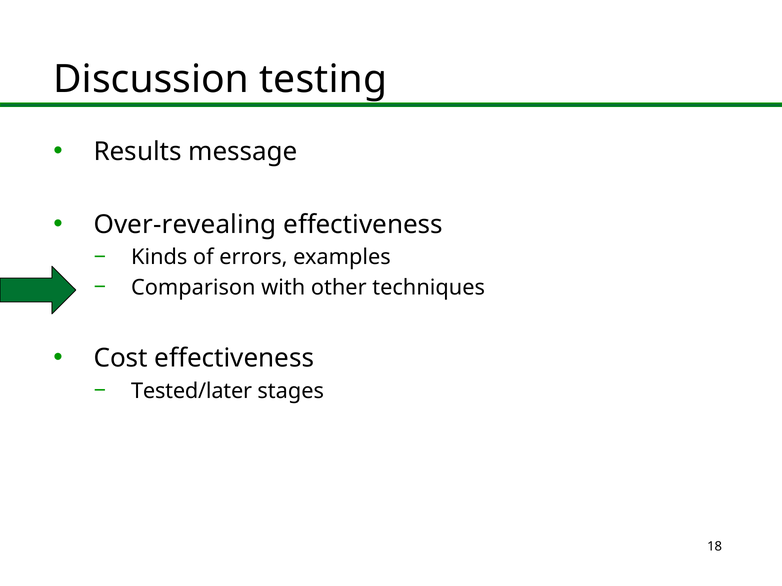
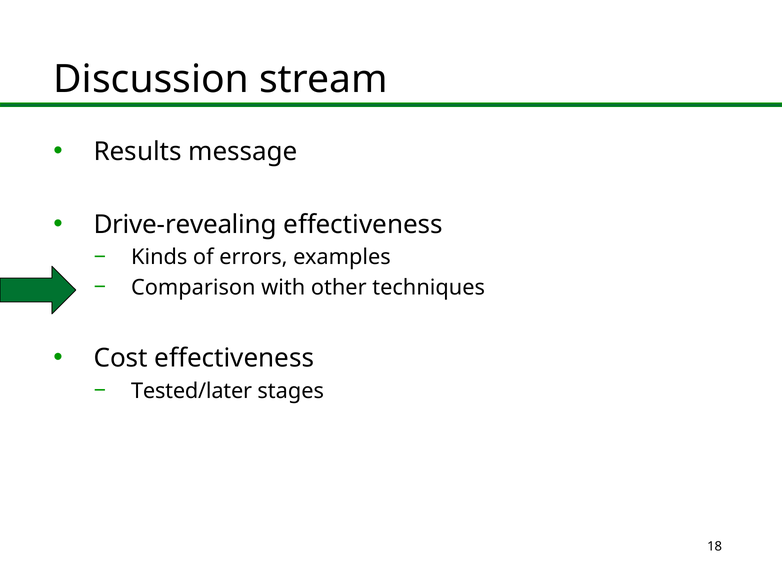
testing: testing -> stream (323, 79)
Over-revealing: Over-revealing -> Drive-revealing (185, 225)
